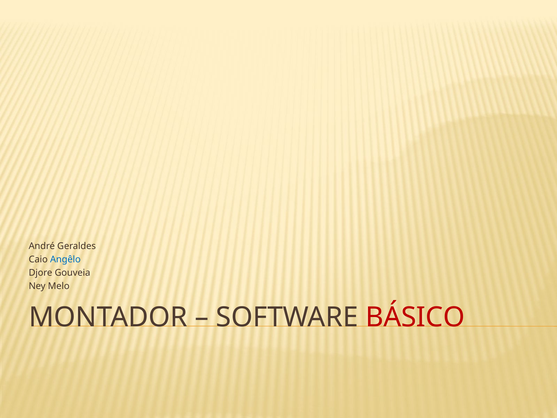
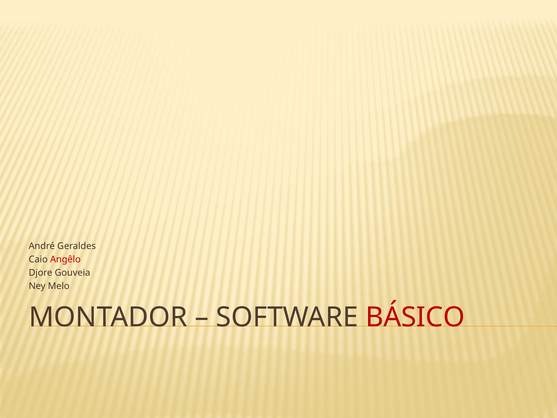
Angêlo colour: blue -> red (65, 259)
